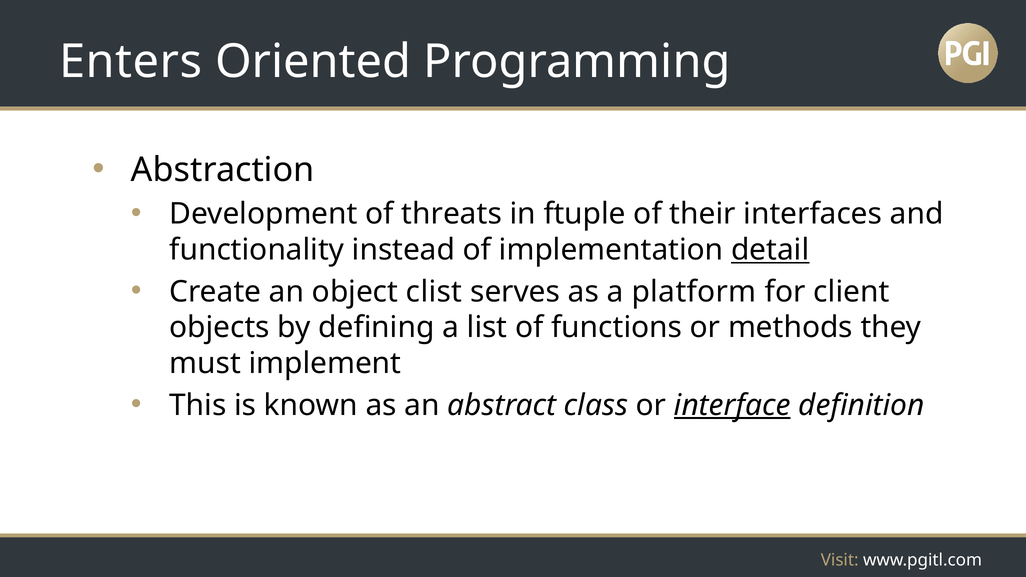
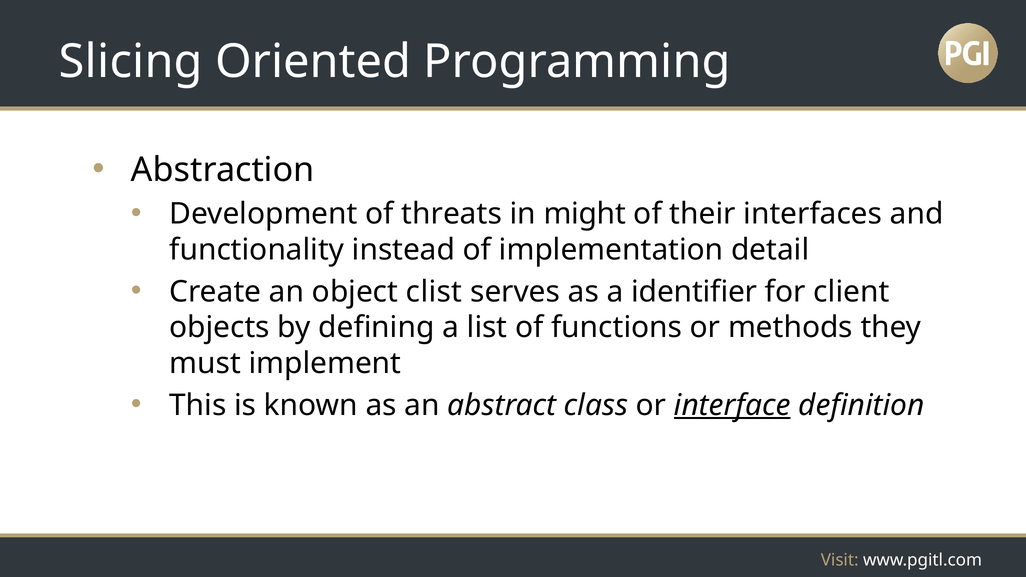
Enters: Enters -> Slicing (131, 62)
ftuple: ftuple -> might (585, 214)
detail underline: present -> none (770, 250)
platform: platform -> identifier (694, 292)
